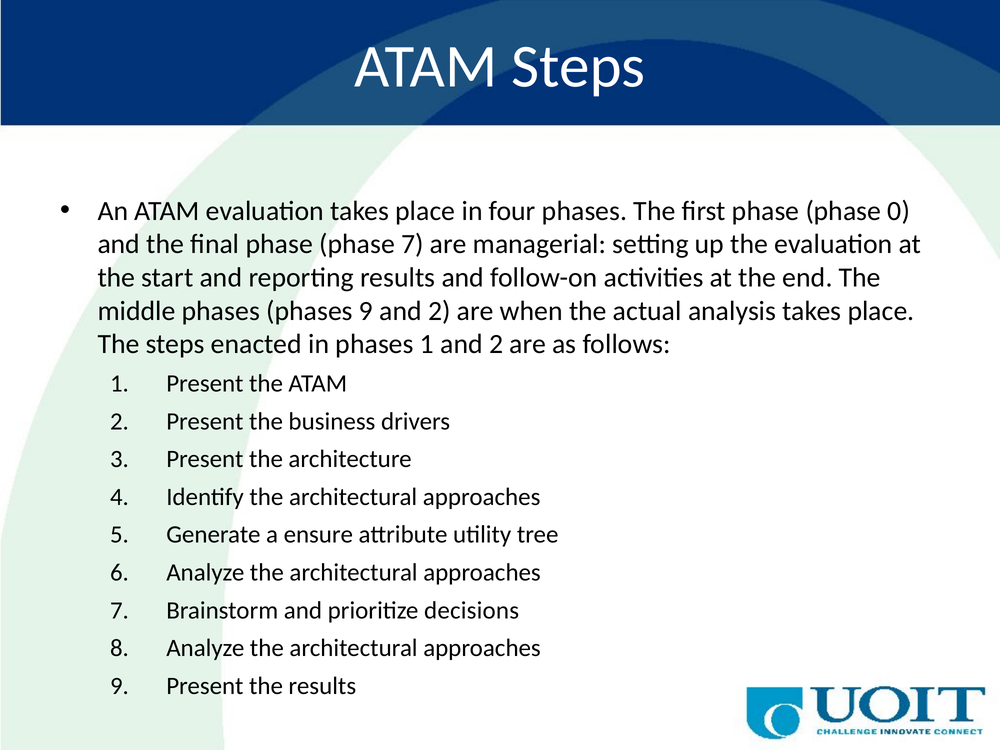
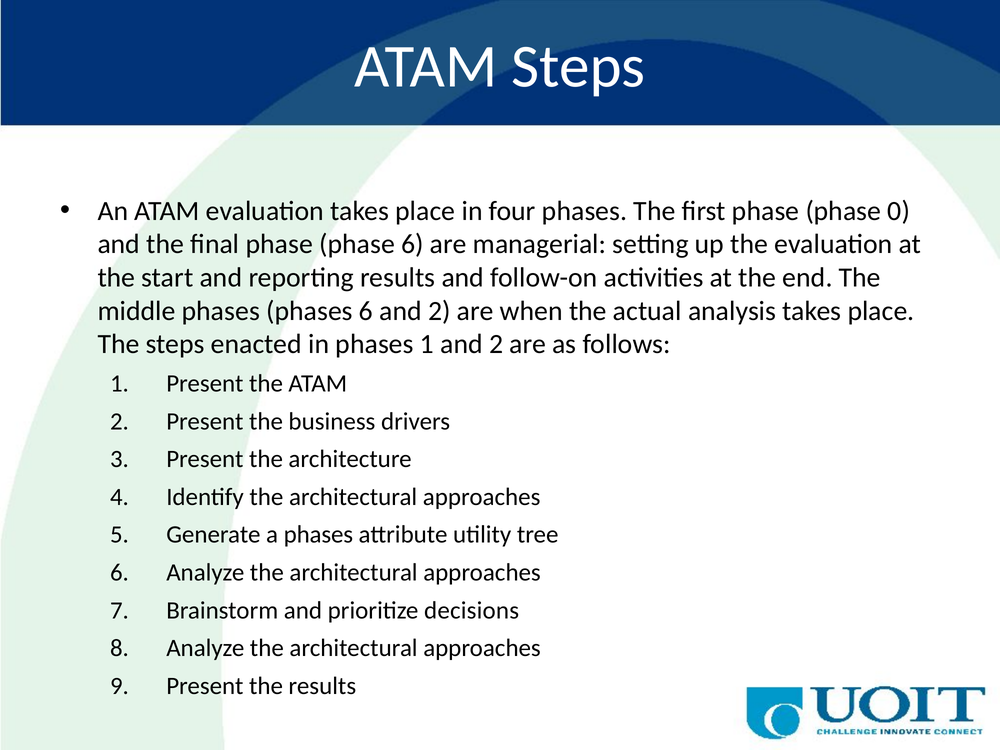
phase 7: 7 -> 6 (412, 244)
phases 9: 9 -> 6 (366, 311)
a ensure: ensure -> phases (318, 535)
